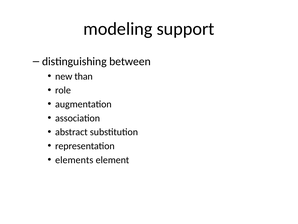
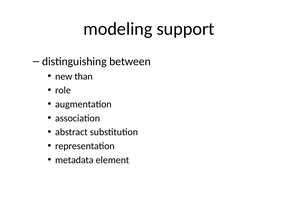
elements: elements -> metadata (74, 160)
